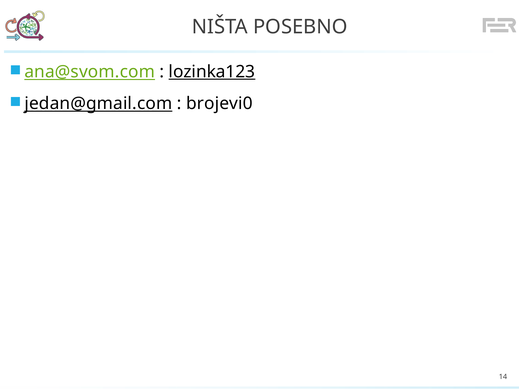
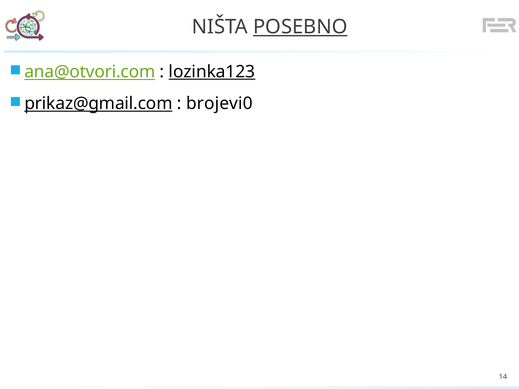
POSEBNO underline: none -> present (300, 27)
ana@svom.com: ana@svom.com -> ana@otvori.com (90, 72)
jedan@gmail.com: jedan@gmail.com -> prikaz@gmail.com (98, 103)
